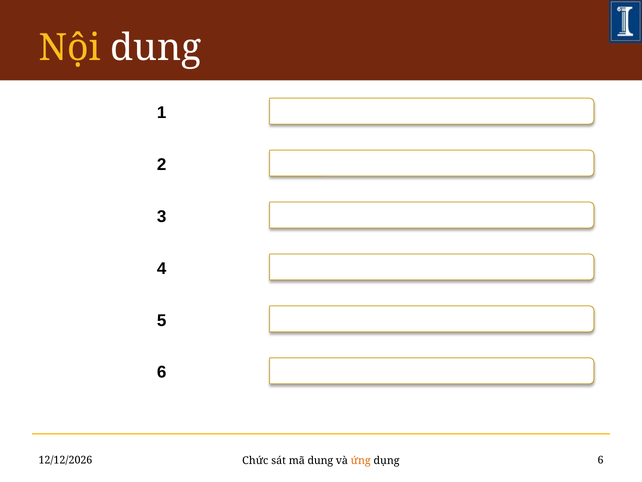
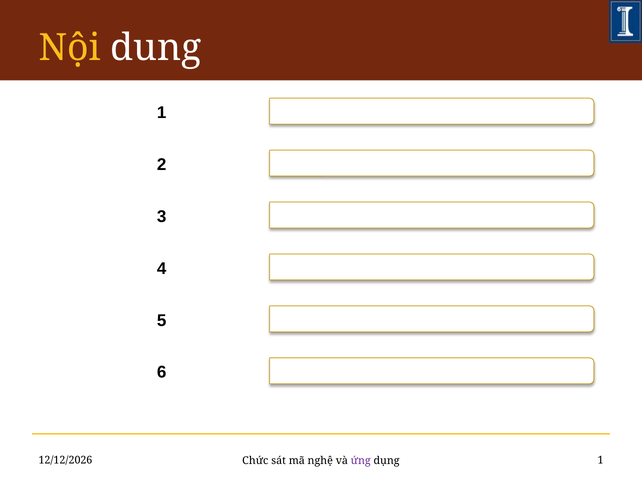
mã dung: dung -> nghệ (320, 460)
ứng colour: orange -> purple (361, 460)
dụng 6: 6 -> 1 (601, 460)
